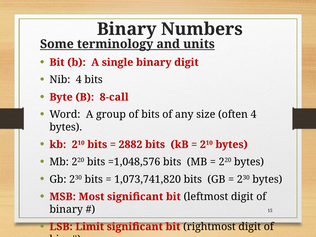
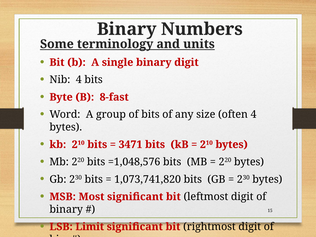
8-call: 8-call -> 8-fast (114, 97)
2882: 2882 -> 3471 (130, 145)
